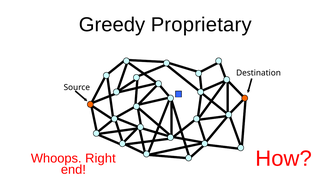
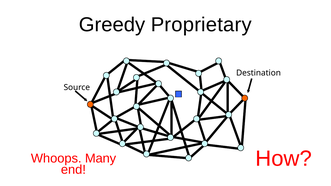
Right: Right -> Many (101, 159)
